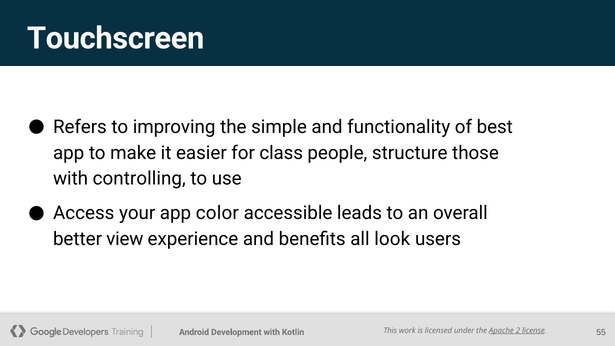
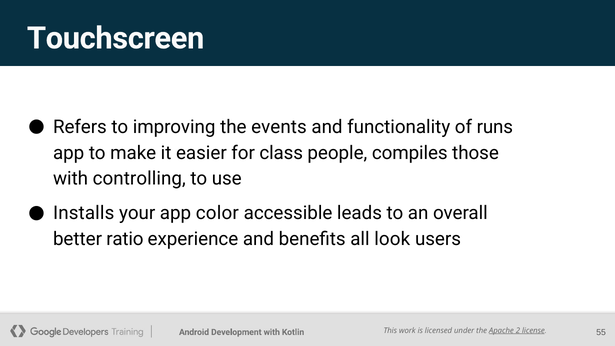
simple: simple -> events (279, 127)
best: best -> runs (495, 127)
structure: structure -> compiles (410, 153)
Access: Access -> Installs (84, 213)
view: view -> ratio (125, 239)
